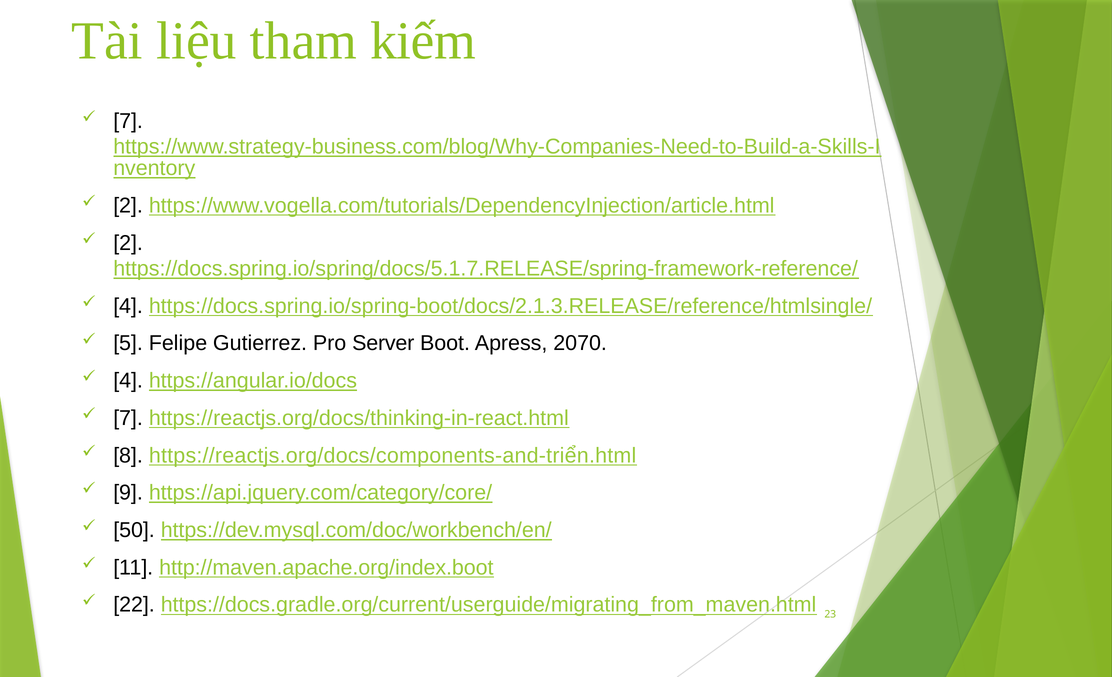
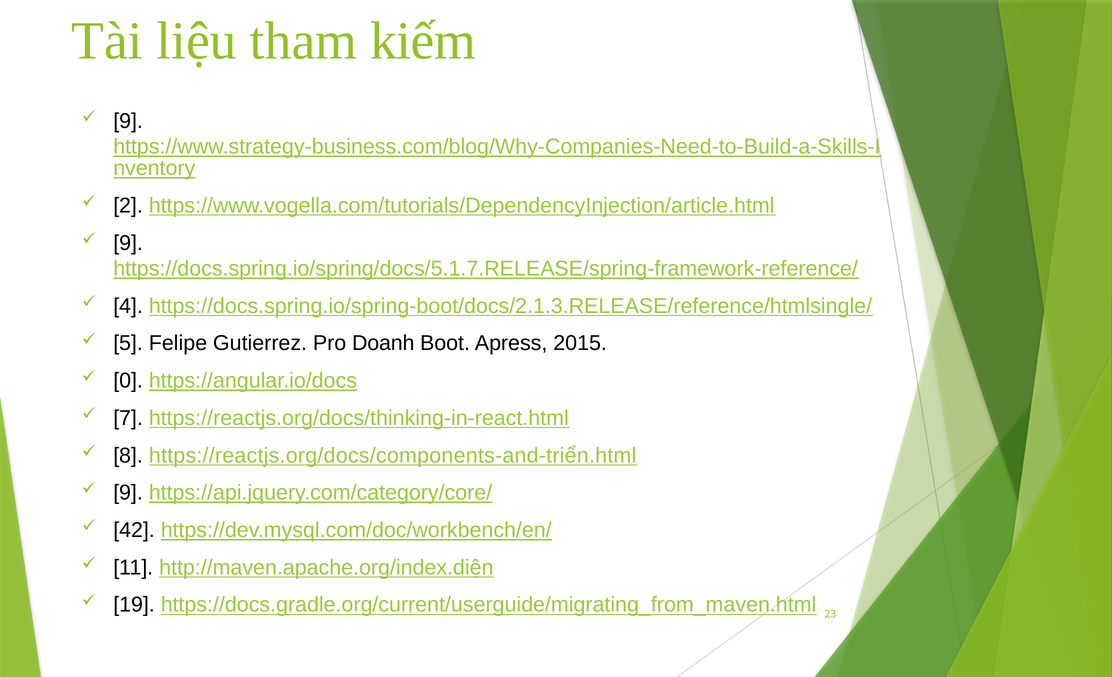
7: 7 -> 9 (128, 121)
2: 2 -> 9 (128, 243)
Server: Server -> Doanh (383, 343)
2070: 2070 -> 2015 (580, 343)
4: 4 -> 0 (128, 381)
50: 50 -> 42 (134, 530)
http://maven.apache.org/index.boot: http://maven.apache.org/index.boot -> http://maven.apache.org/index.diện (326, 567)
22: 22 -> 19 (134, 605)
